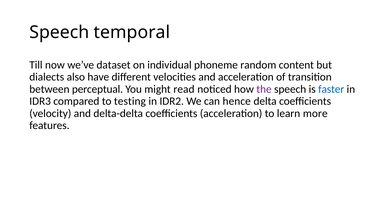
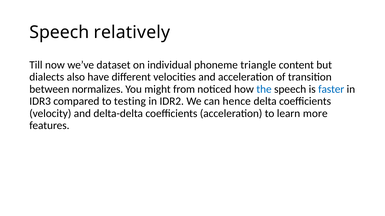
temporal: temporal -> relatively (132, 32)
random: random -> triangle (258, 65)
perceptual: perceptual -> normalizes (97, 89)
read: read -> from (184, 89)
the colour: purple -> blue (264, 89)
